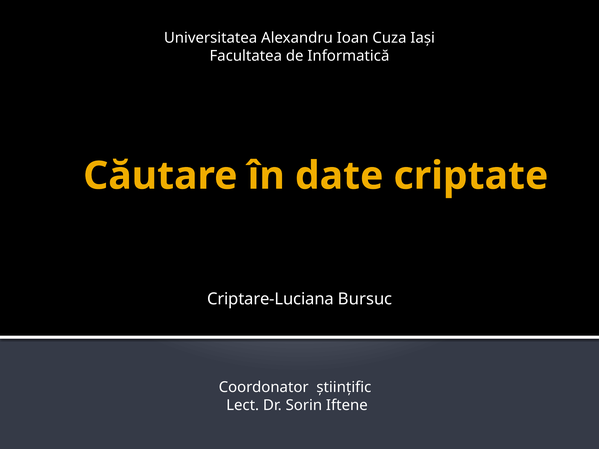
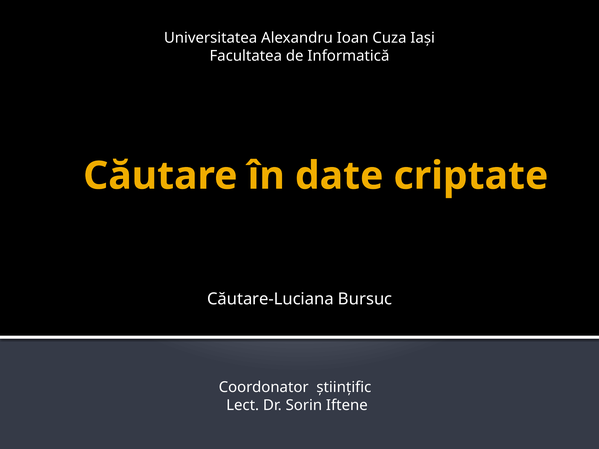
Criptare-Luciana: Criptare-Luciana -> Căutare-Luciana (270, 299)
